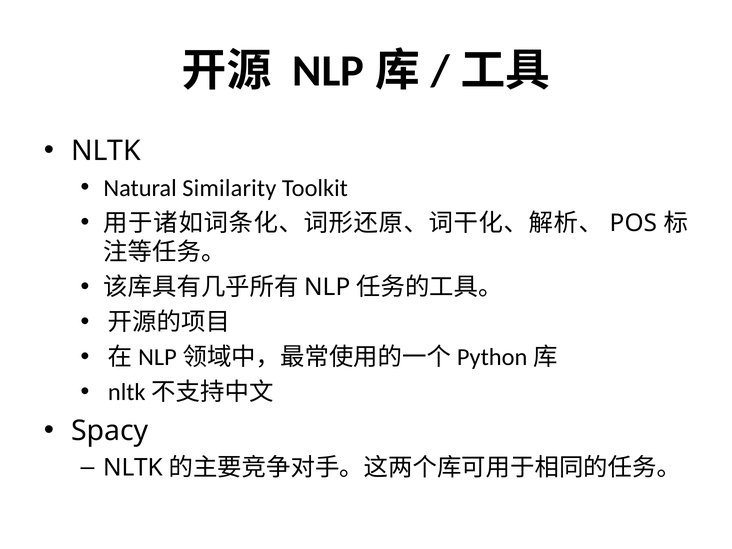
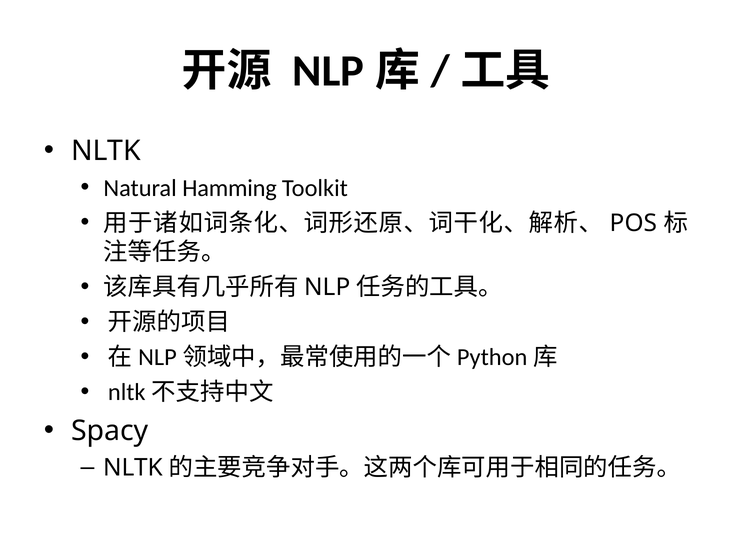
Similarity: Similarity -> Hamming (230, 188)
